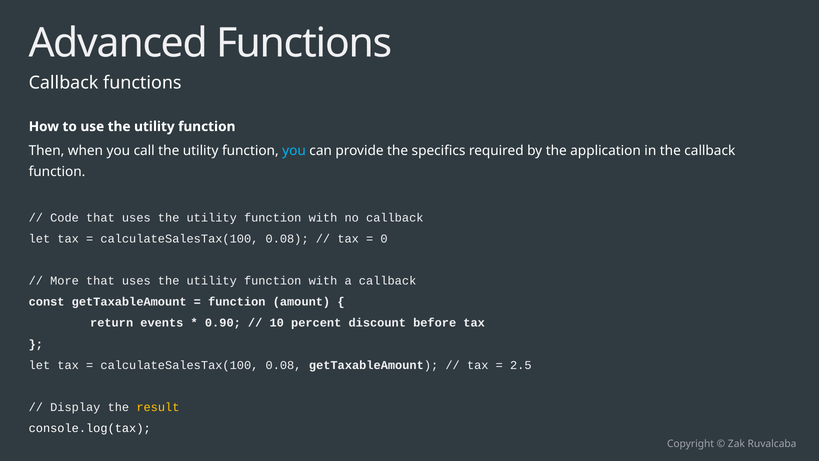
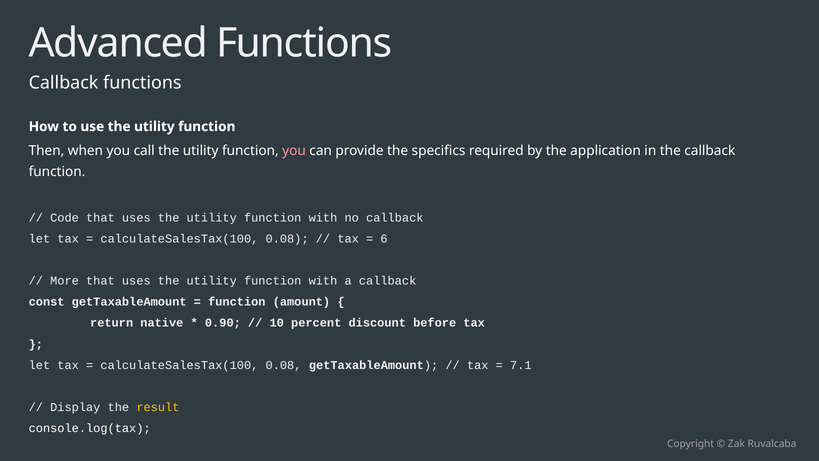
you colour: light blue -> pink (294, 151)
0: 0 -> 6 (384, 239)
events: events -> native (162, 323)
2.5: 2.5 -> 7.1 (521, 365)
